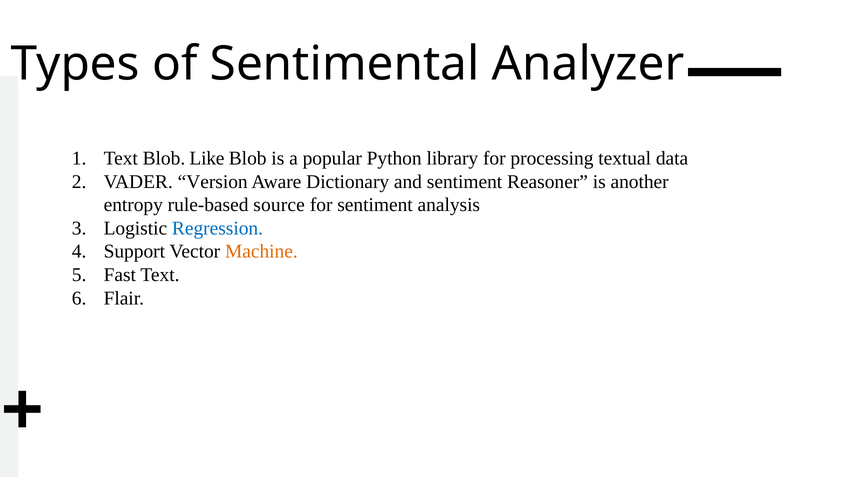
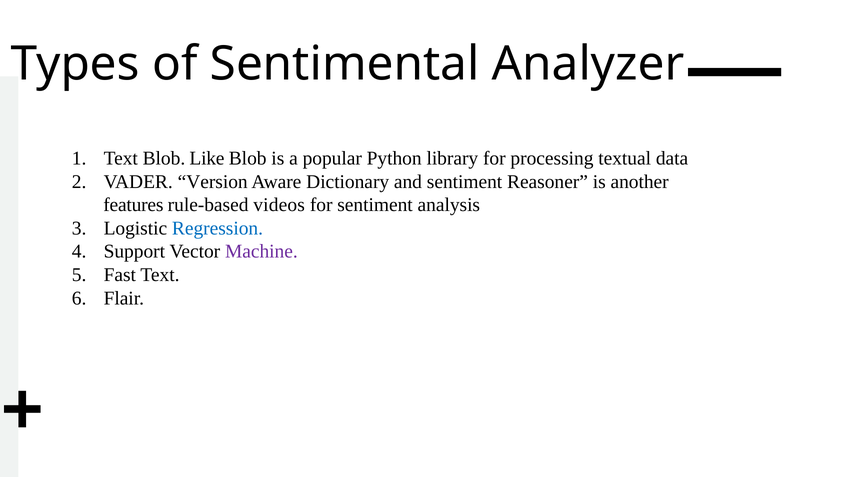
entropy: entropy -> features (133, 205)
source: source -> videos (279, 205)
Machine colour: orange -> purple (261, 252)
